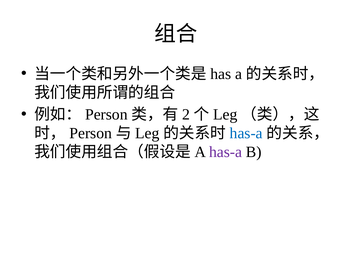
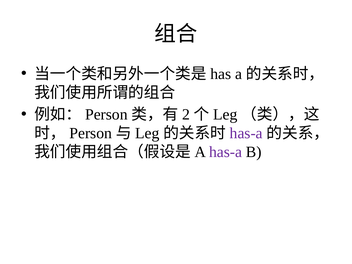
has-a colour: blue -> purple (246, 133)
